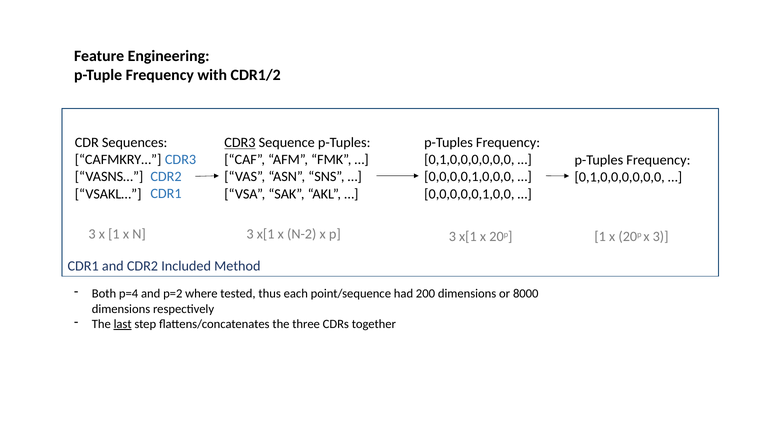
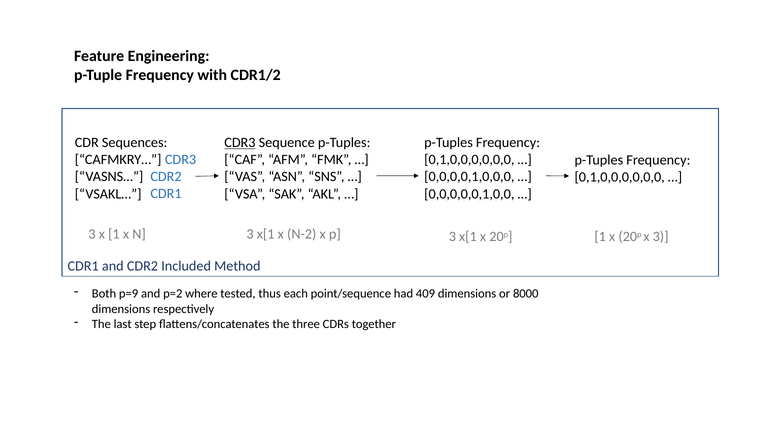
p=4: p=4 -> p=9 (129, 294)
200: 200 -> 409 (425, 294)
last underline: present -> none (123, 324)
